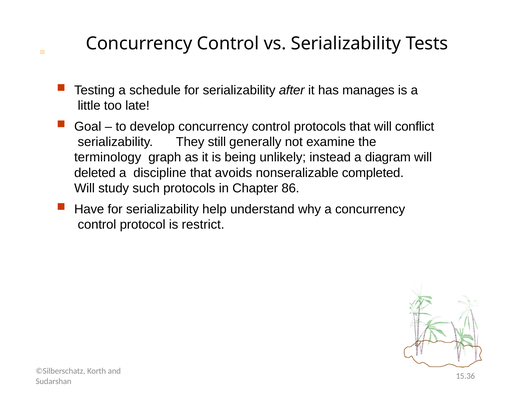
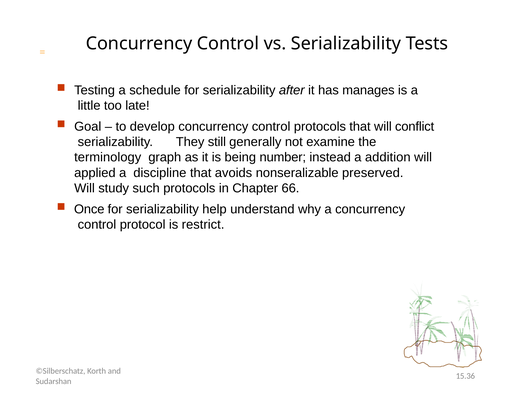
unlikely: unlikely -> number (283, 157)
diagram: diagram -> addition (388, 157)
deleted: deleted -> applied (95, 173)
completed: completed -> preserved (373, 173)
86: 86 -> 66 (290, 188)
Have: Have -> Once (89, 209)
